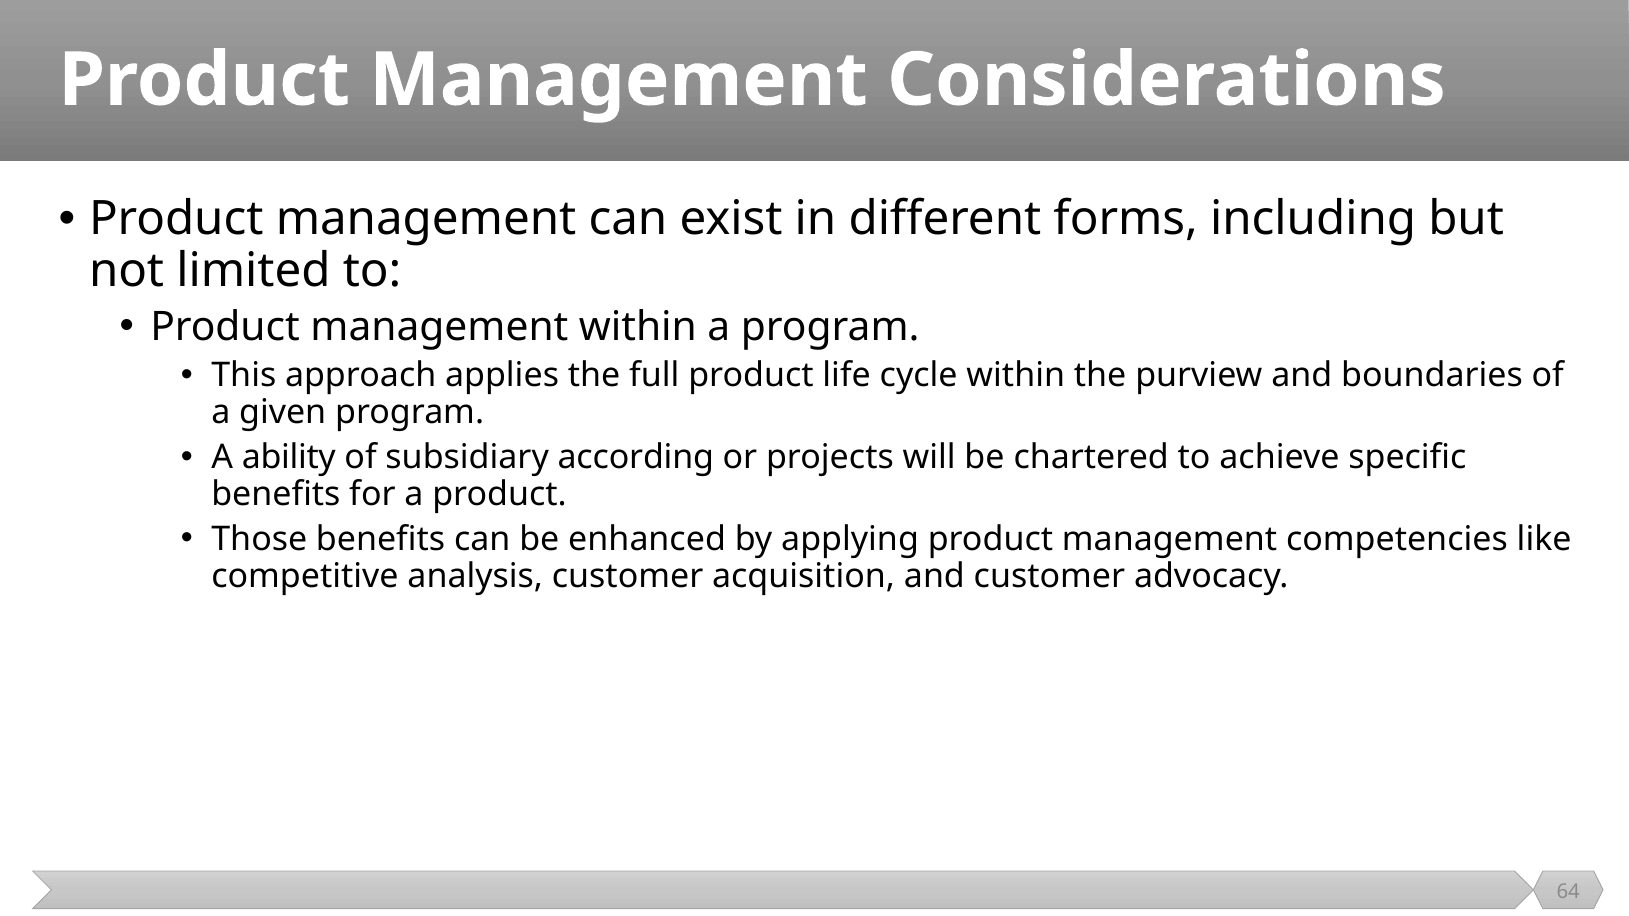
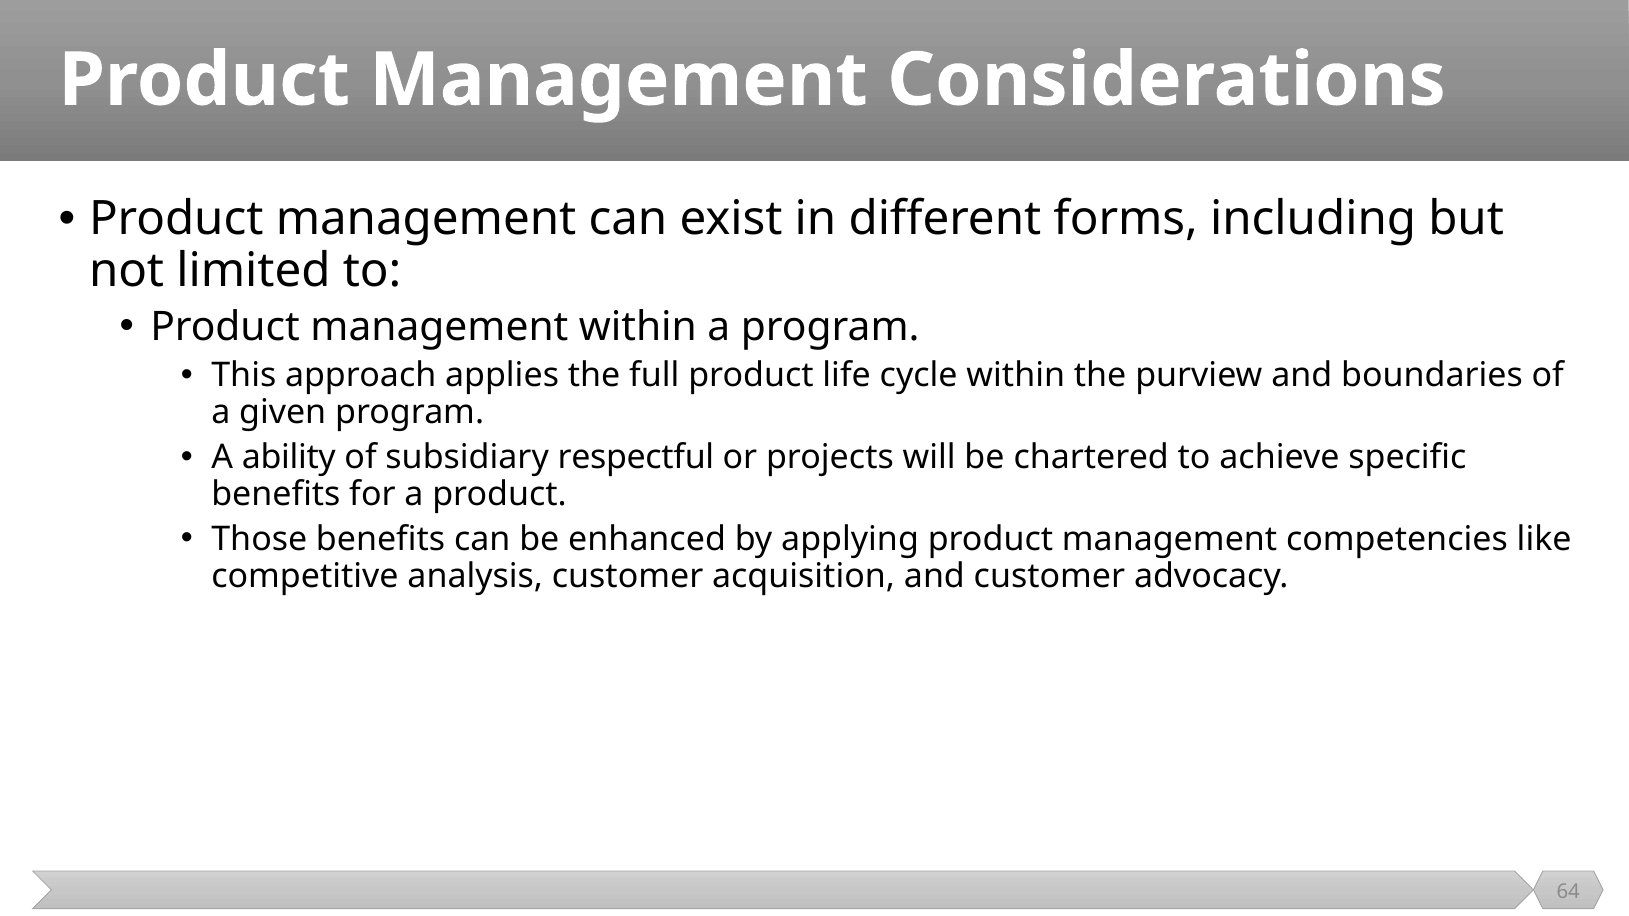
according: according -> respectful (636, 457)
